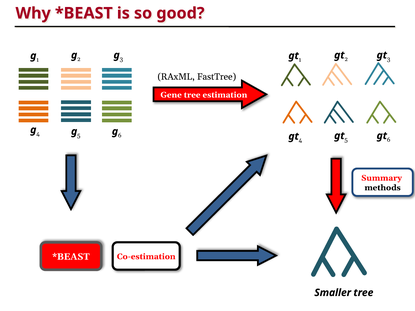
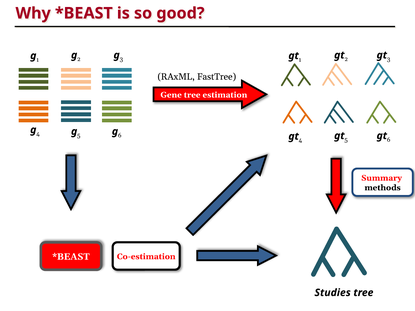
Smaller: Smaller -> Studies (333, 293)
